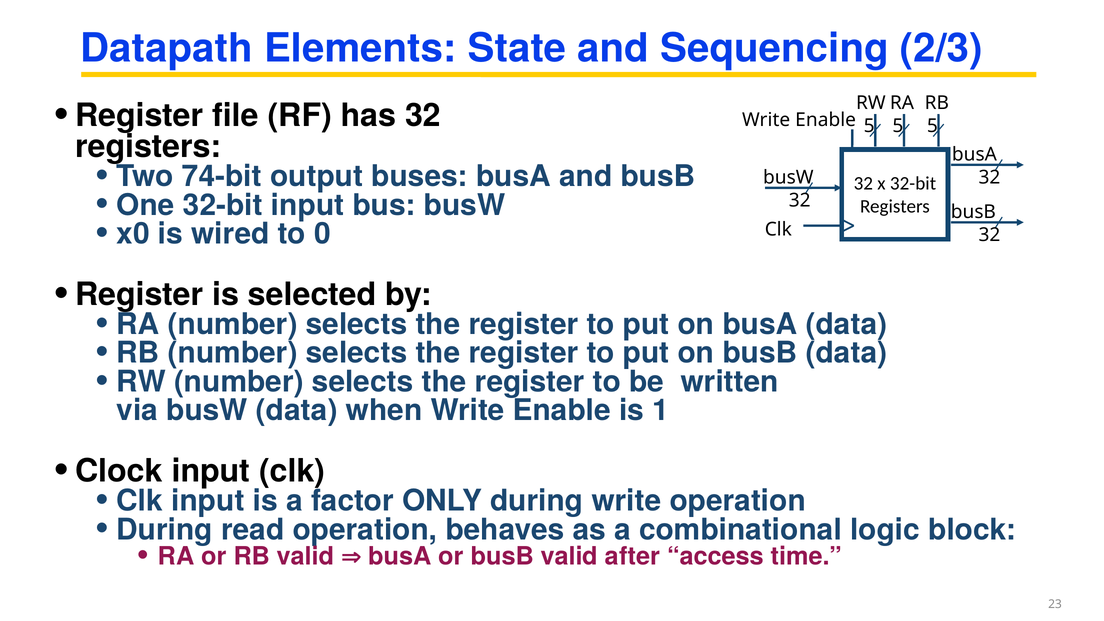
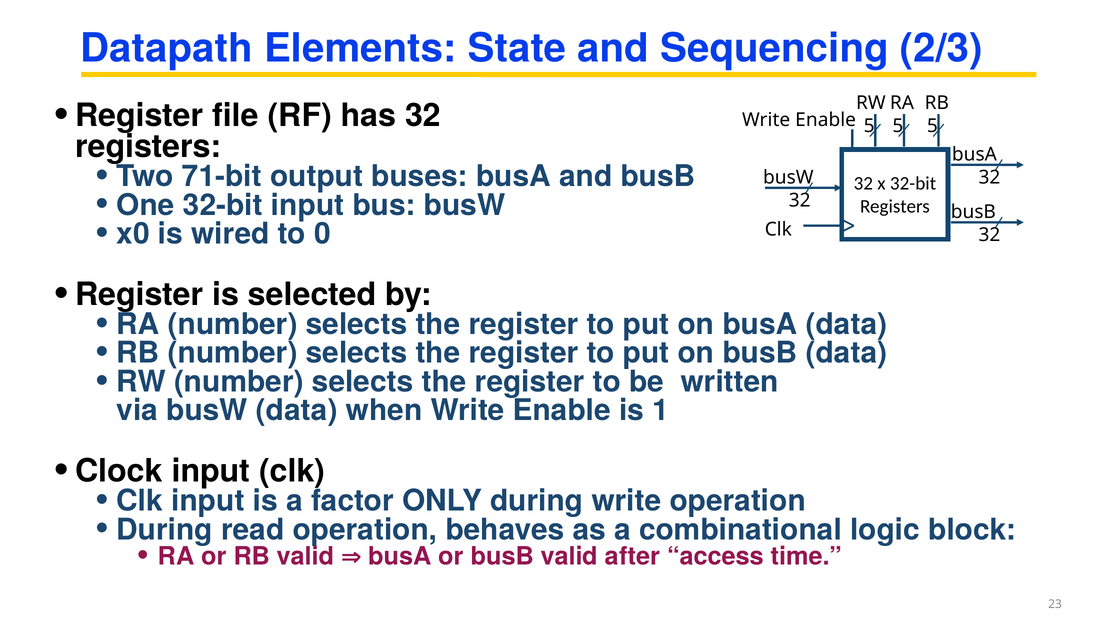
74-bit: 74-bit -> 71-bit (222, 176)
